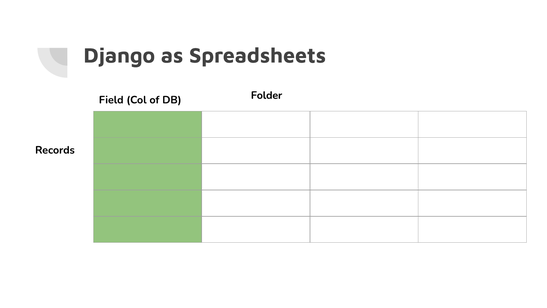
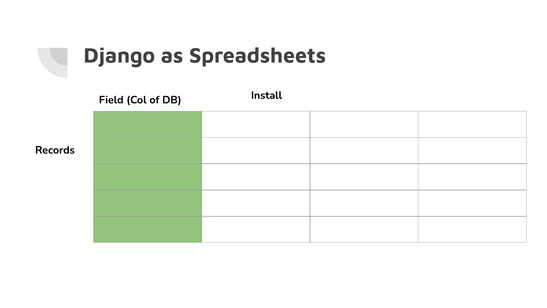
Folder: Folder -> Install (267, 95)
